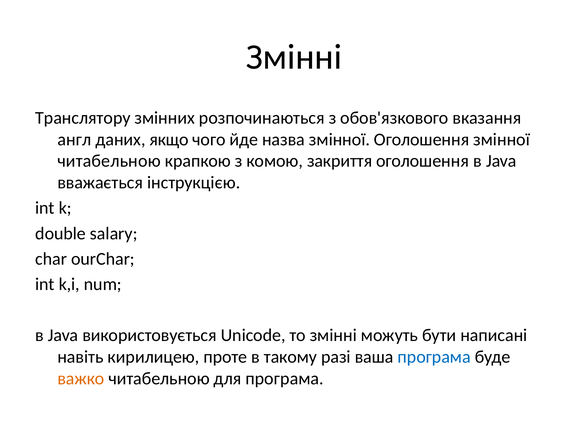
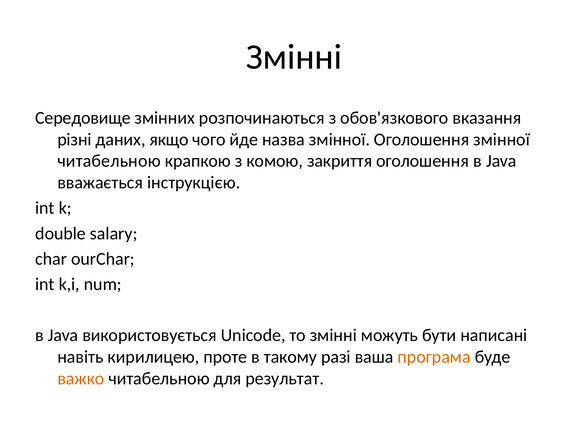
Транслятору: Транслятору -> Середовище (83, 118)
англ: англ -> різні (74, 139)
програма colour: blue -> orange (434, 357)
для програма: програма -> результат (285, 378)
